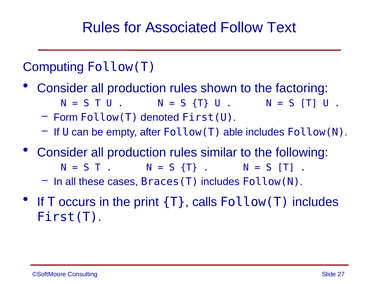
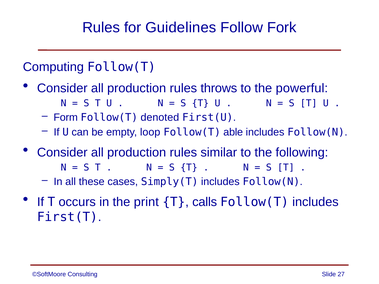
Associated: Associated -> Guidelines (181, 28)
Text: Text -> Fork (282, 28)
shown: shown -> throws (219, 88)
factoring: factoring -> powerful (302, 88)
after: after -> loop (150, 132)
Braces(T: Braces(T -> Simply(T (170, 182)
